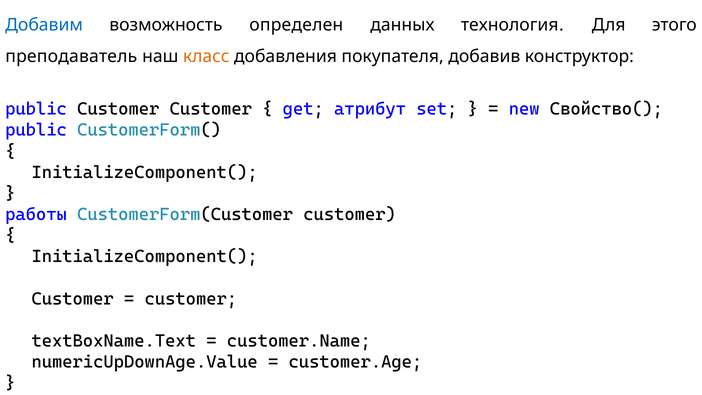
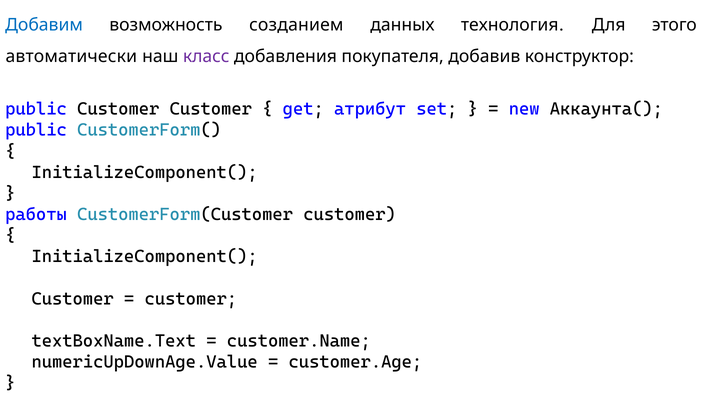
определен: определен -> созданием (296, 25)
преподаватель: преподаватель -> автоматически (71, 56)
класс colour: orange -> purple (206, 56)
Свойство(: Свойство( -> Аккаунта( (606, 109)
